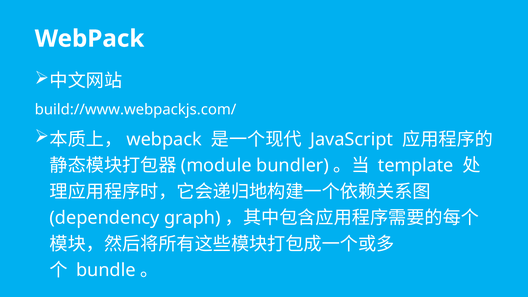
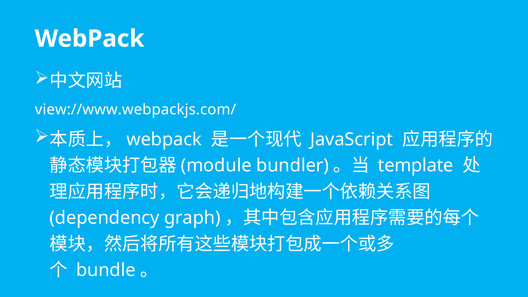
build://www.webpackjs.com/: build://www.webpackjs.com/ -> view://www.webpackjs.com/ (135, 110)
